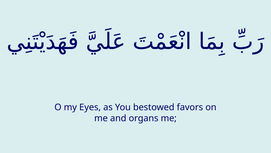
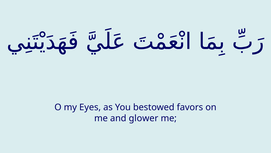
organs: organs -> glower (144, 118)
